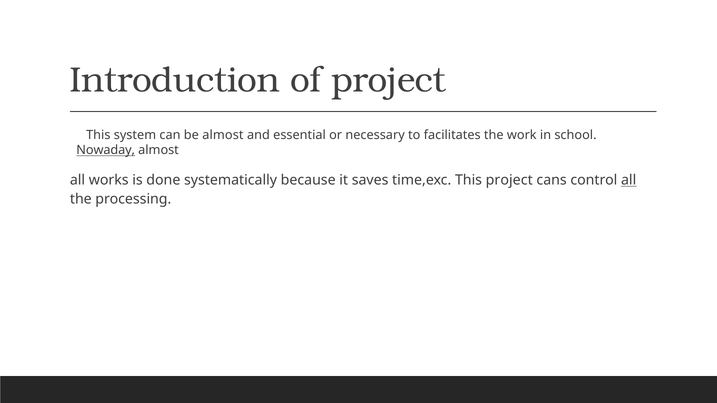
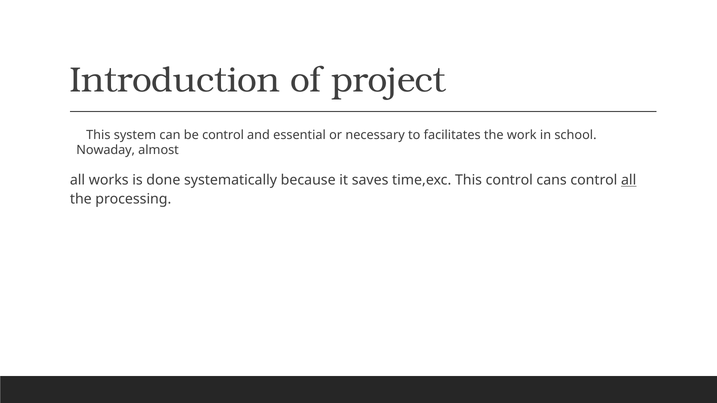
be almost: almost -> control (223, 135)
Nowaday underline: present -> none (106, 150)
This project: project -> control (509, 180)
